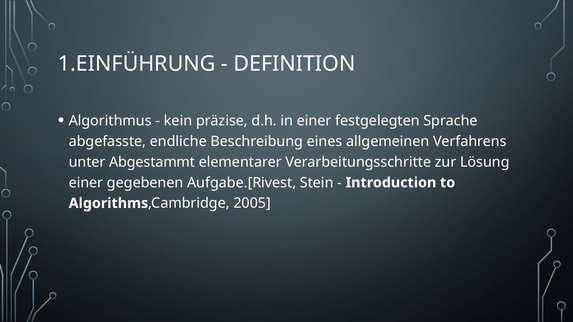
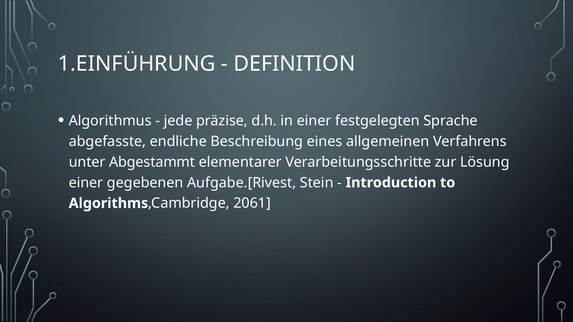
kein: kein -> jede (178, 121)
2005: 2005 -> 2061 (252, 203)
